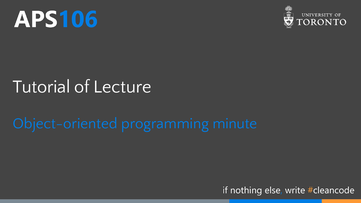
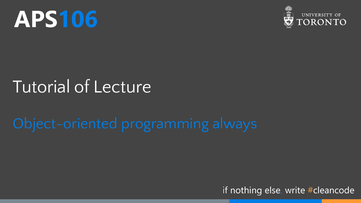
minute: minute -> always (235, 123)
